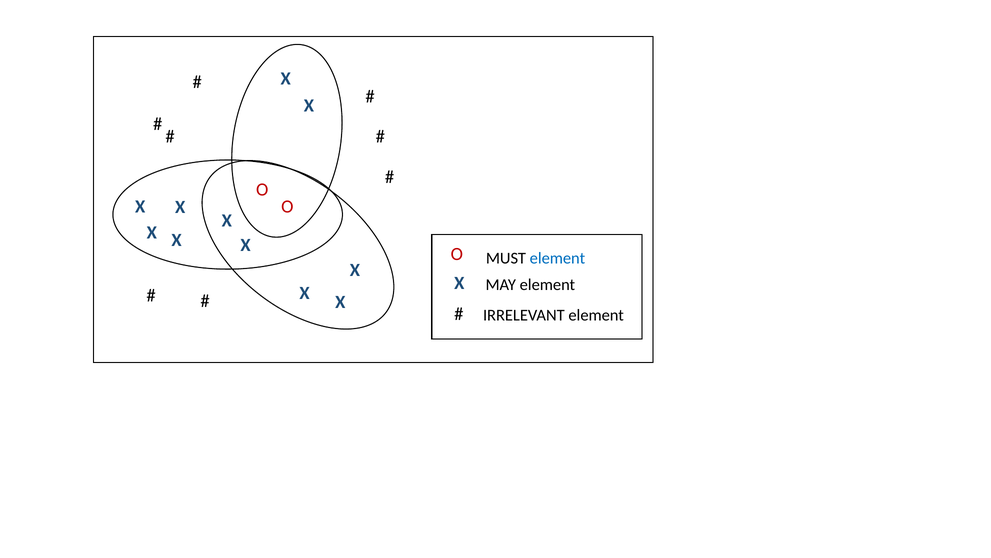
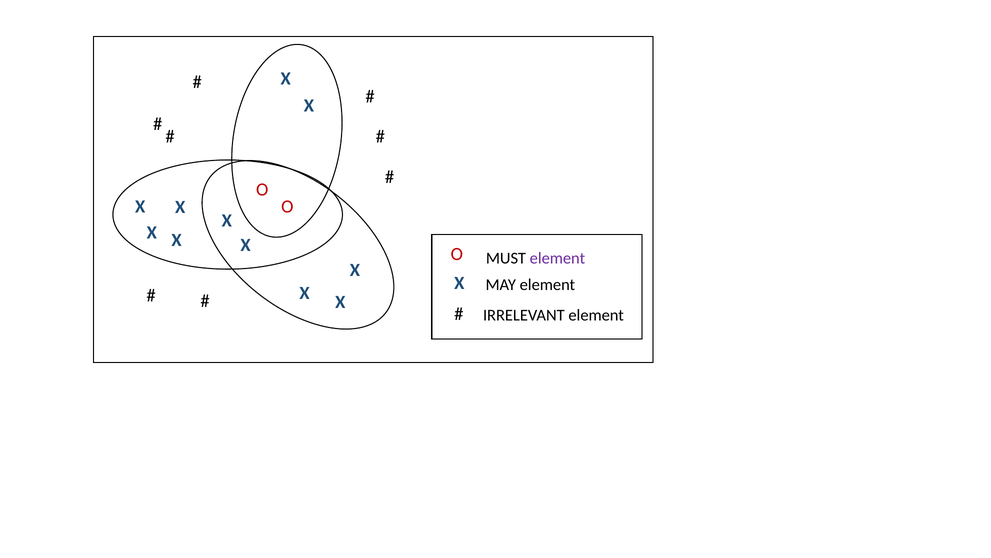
element colour: blue -> purple (557, 258)
